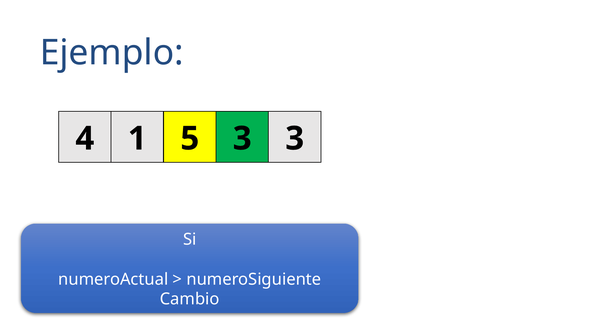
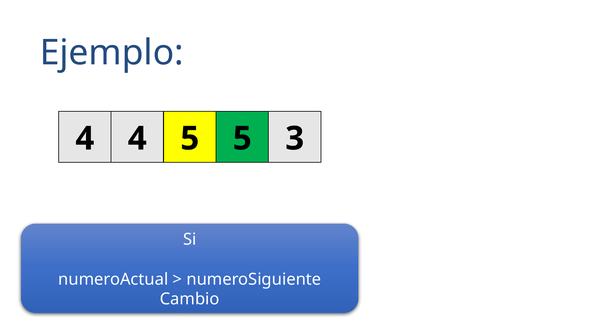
4 1: 1 -> 4 (137, 138)
5 3: 3 -> 5 (242, 138)
